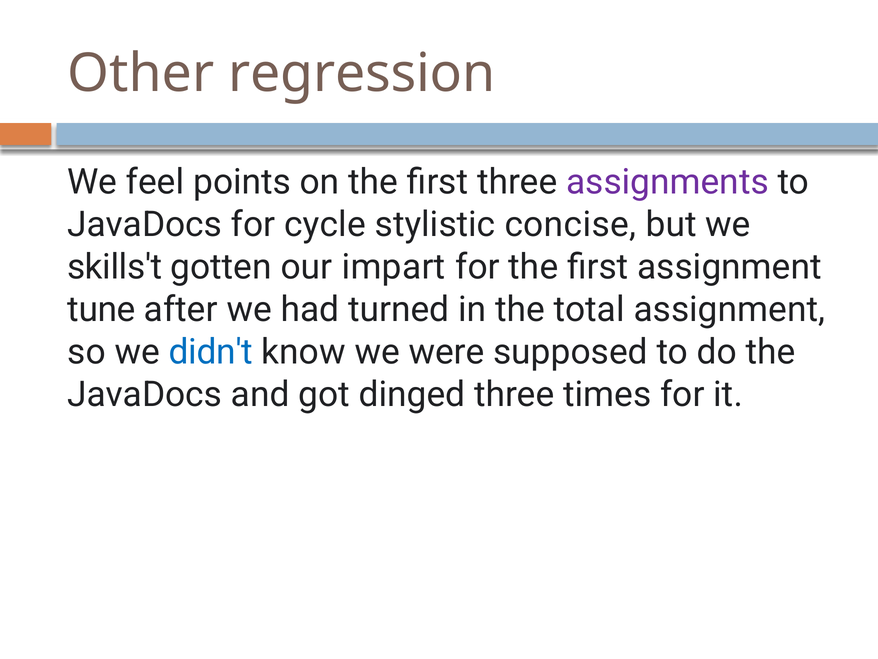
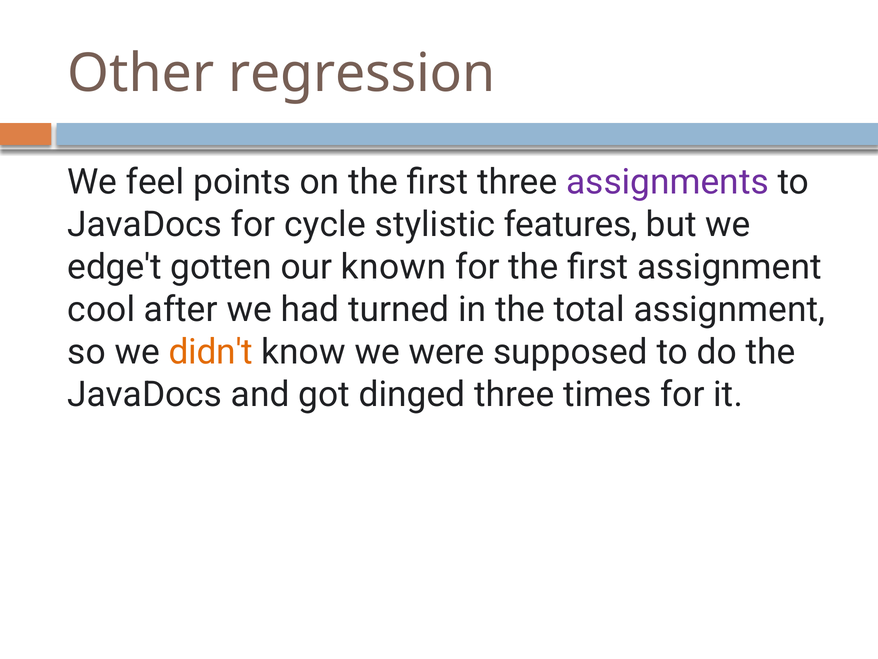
concise: concise -> features (571, 224)
skills't: skills't -> edge't (115, 267)
impart: impart -> known (394, 267)
tune: tune -> cool (101, 309)
didn't colour: blue -> orange (211, 352)
